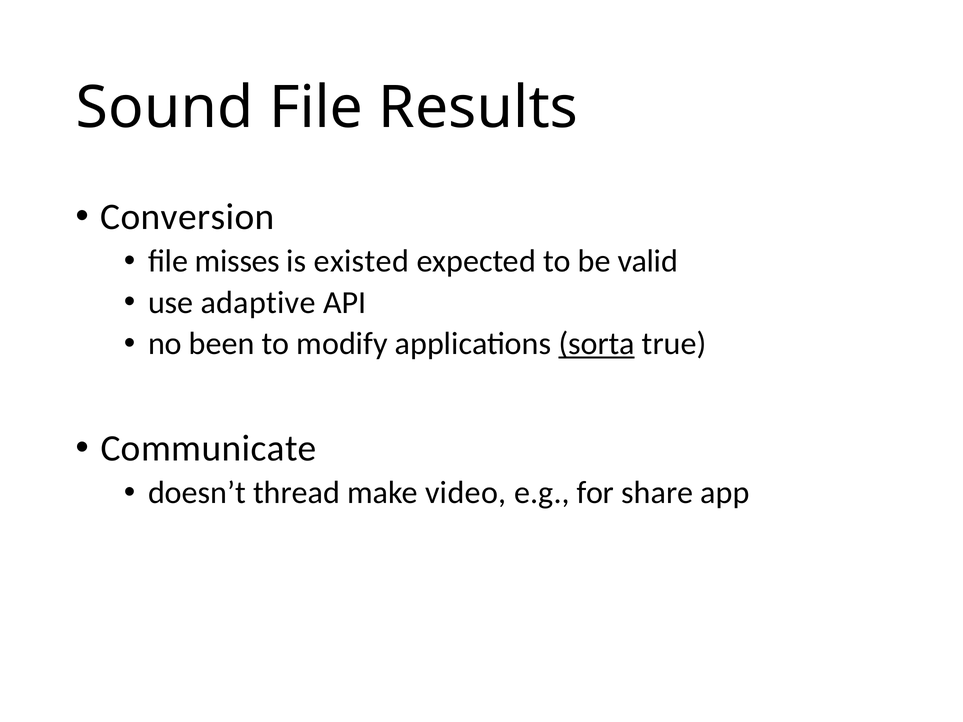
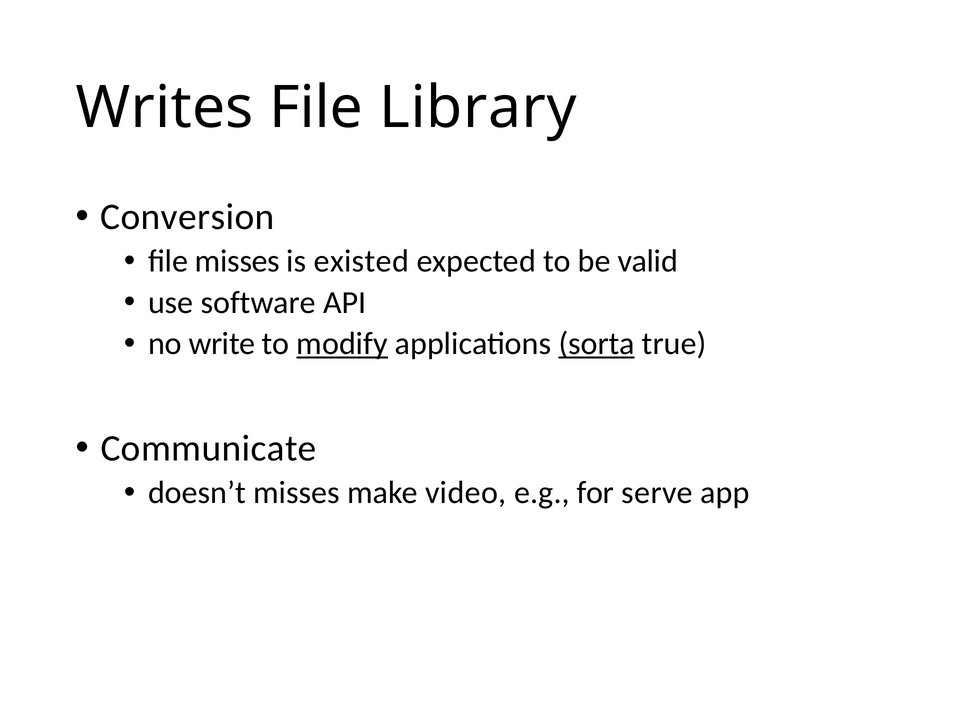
Sound: Sound -> Writes (165, 108)
Results: Results -> Library (478, 108)
adaptive: adaptive -> software (258, 303)
been: been -> write (222, 344)
modify underline: none -> present (342, 344)
doesn’t thread: thread -> misses (297, 493)
share: share -> serve (657, 493)
